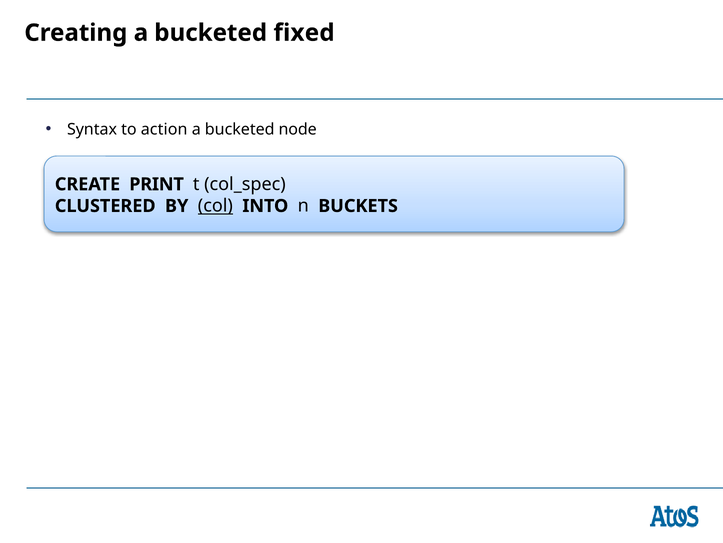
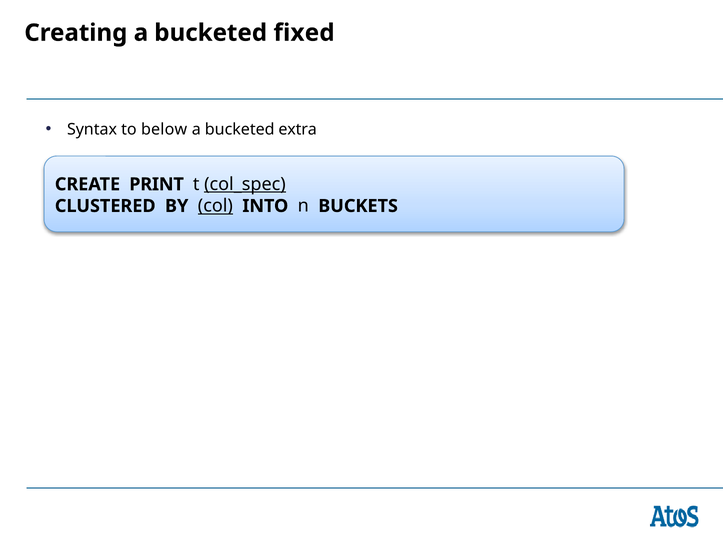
action: action -> below (164, 129)
node: node -> extra (298, 129)
col_spec underline: none -> present (245, 184)
